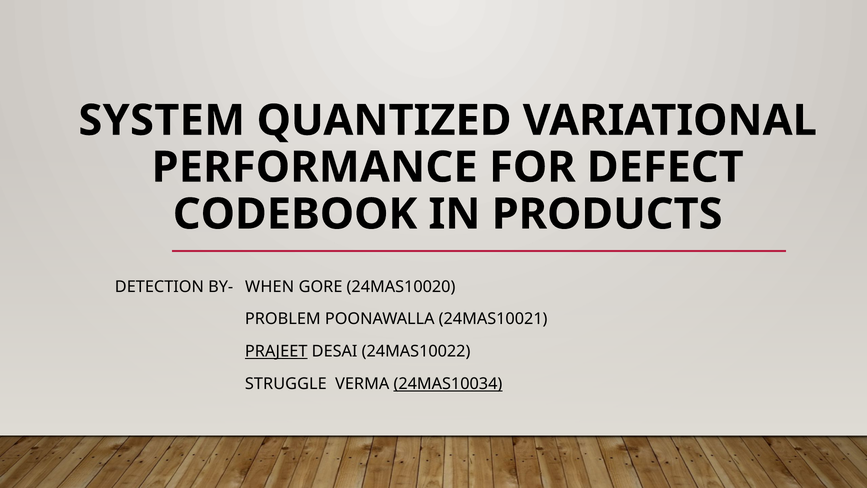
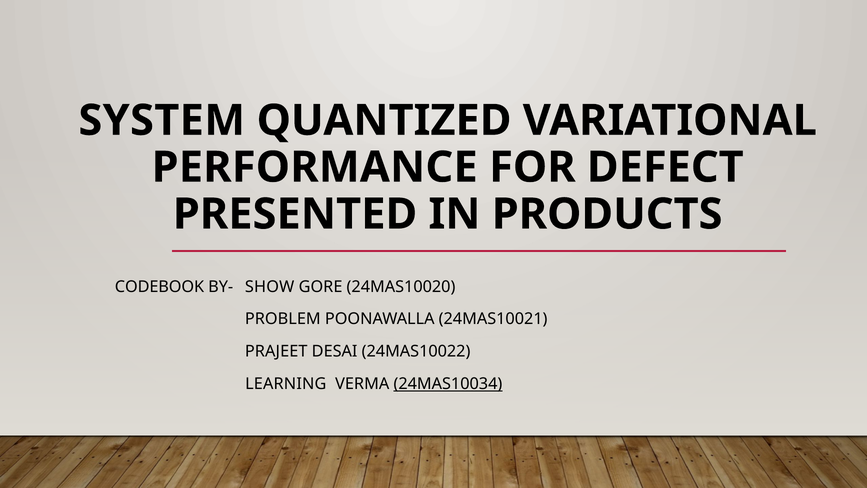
CODEBOOK: CODEBOOK -> PRESENTED (295, 214)
DETECTION: DETECTION -> CODEBOOK (159, 286)
WHEN: WHEN -> SHOW (270, 286)
PRAJEET underline: present -> none (276, 351)
STRUGGLE: STRUGGLE -> LEARNING (286, 384)
